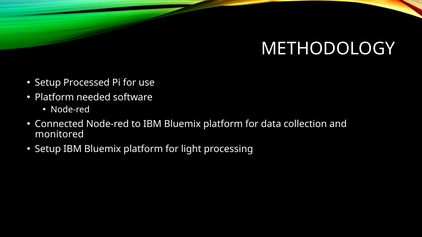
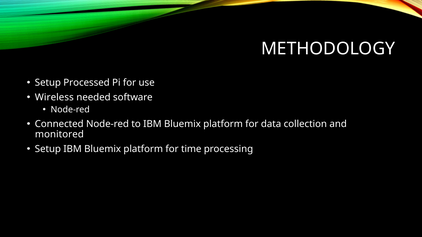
Platform: Platform -> Wireless (54, 98)
light: light -> time (191, 149)
